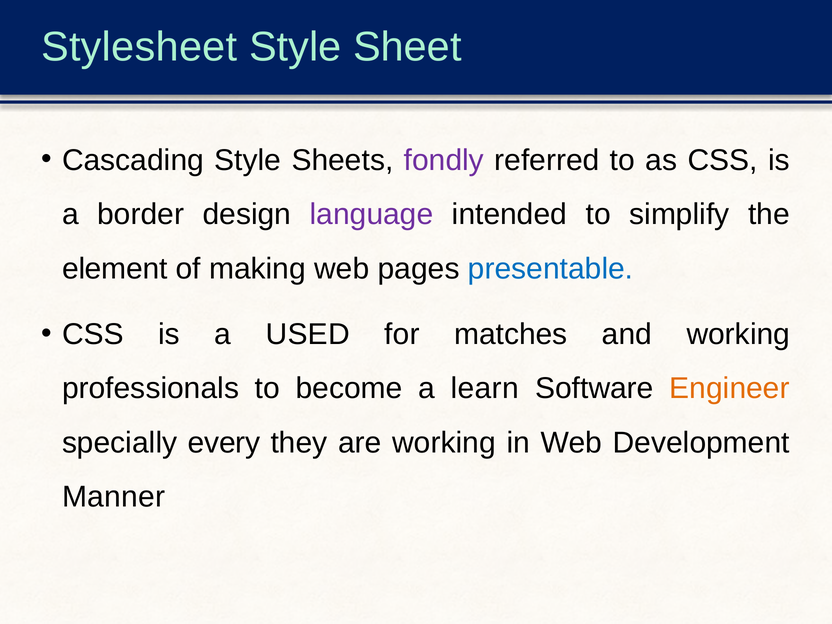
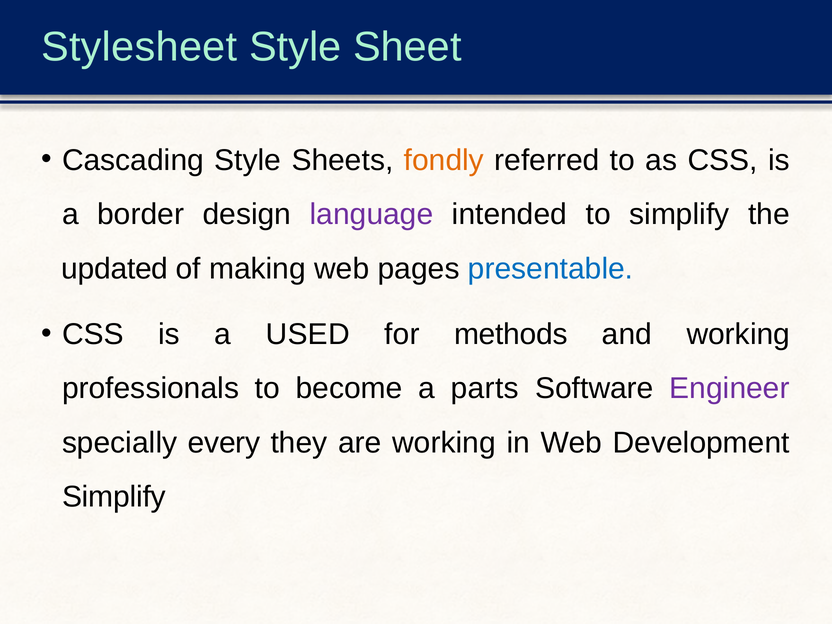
fondly colour: purple -> orange (444, 160)
element: element -> updated (115, 269)
matches: matches -> methods (511, 334)
learn: learn -> parts (485, 389)
Engineer colour: orange -> purple (730, 389)
Manner: Manner -> Simplify (114, 497)
